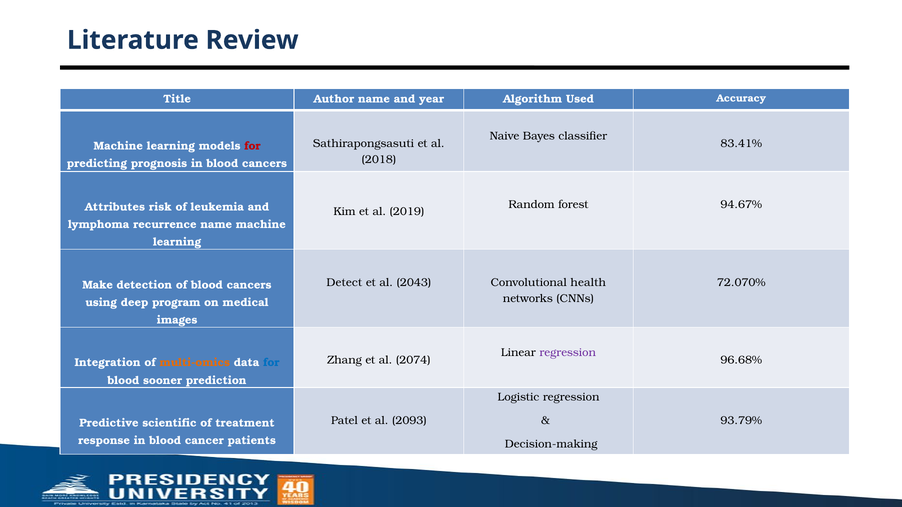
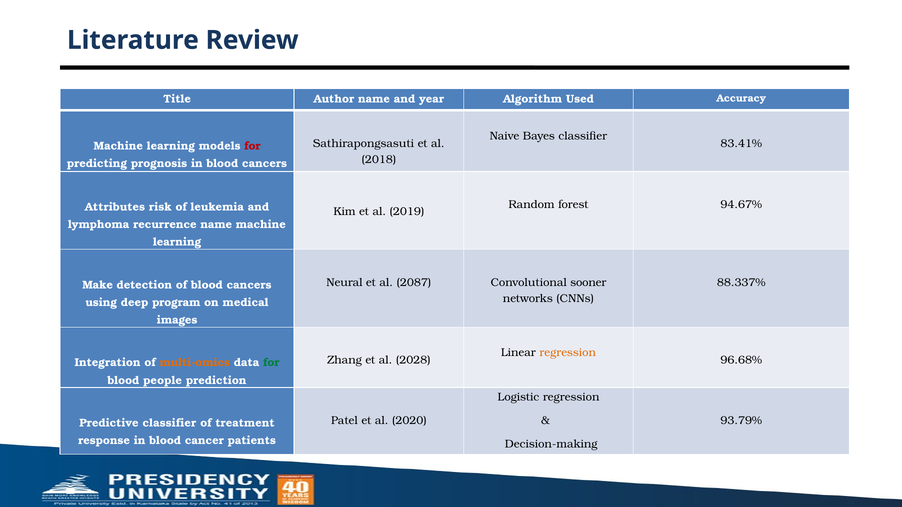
Detect: Detect -> Neural (344, 283)
2043: 2043 -> 2087 (414, 283)
health: health -> sooner (588, 283)
72.070%: 72.070% -> 88.337% (741, 283)
regression colour: purple -> orange (568, 353)
2074: 2074 -> 2028 (413, 360)
for colour: blue -> green (271, 363)
sooner: sooner -> people (163, 381)
2093: 2093 -> 2020 (409, 421)
Predictive scientific: scientific -> classifier (169, 423)
